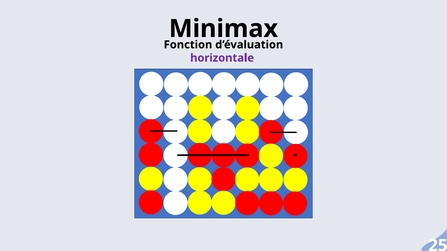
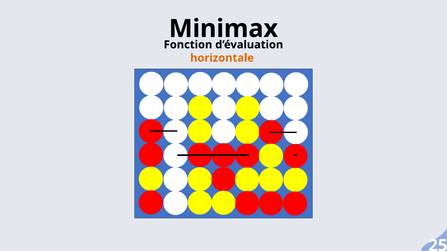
horizontale colour: purple -> orange (222, 58)
